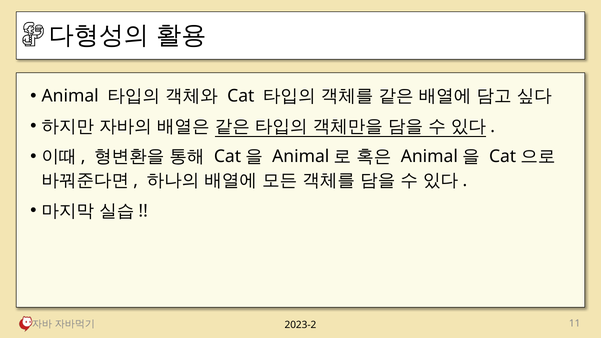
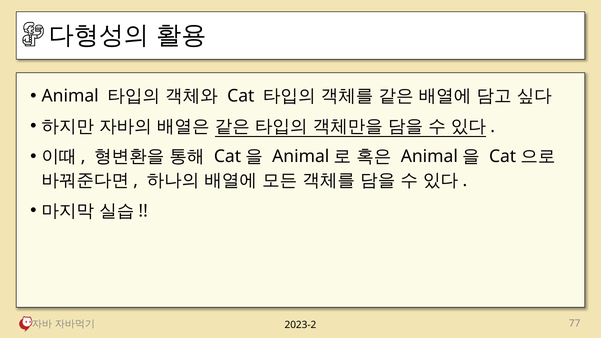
11: 11 -> 77 (575, 323)
